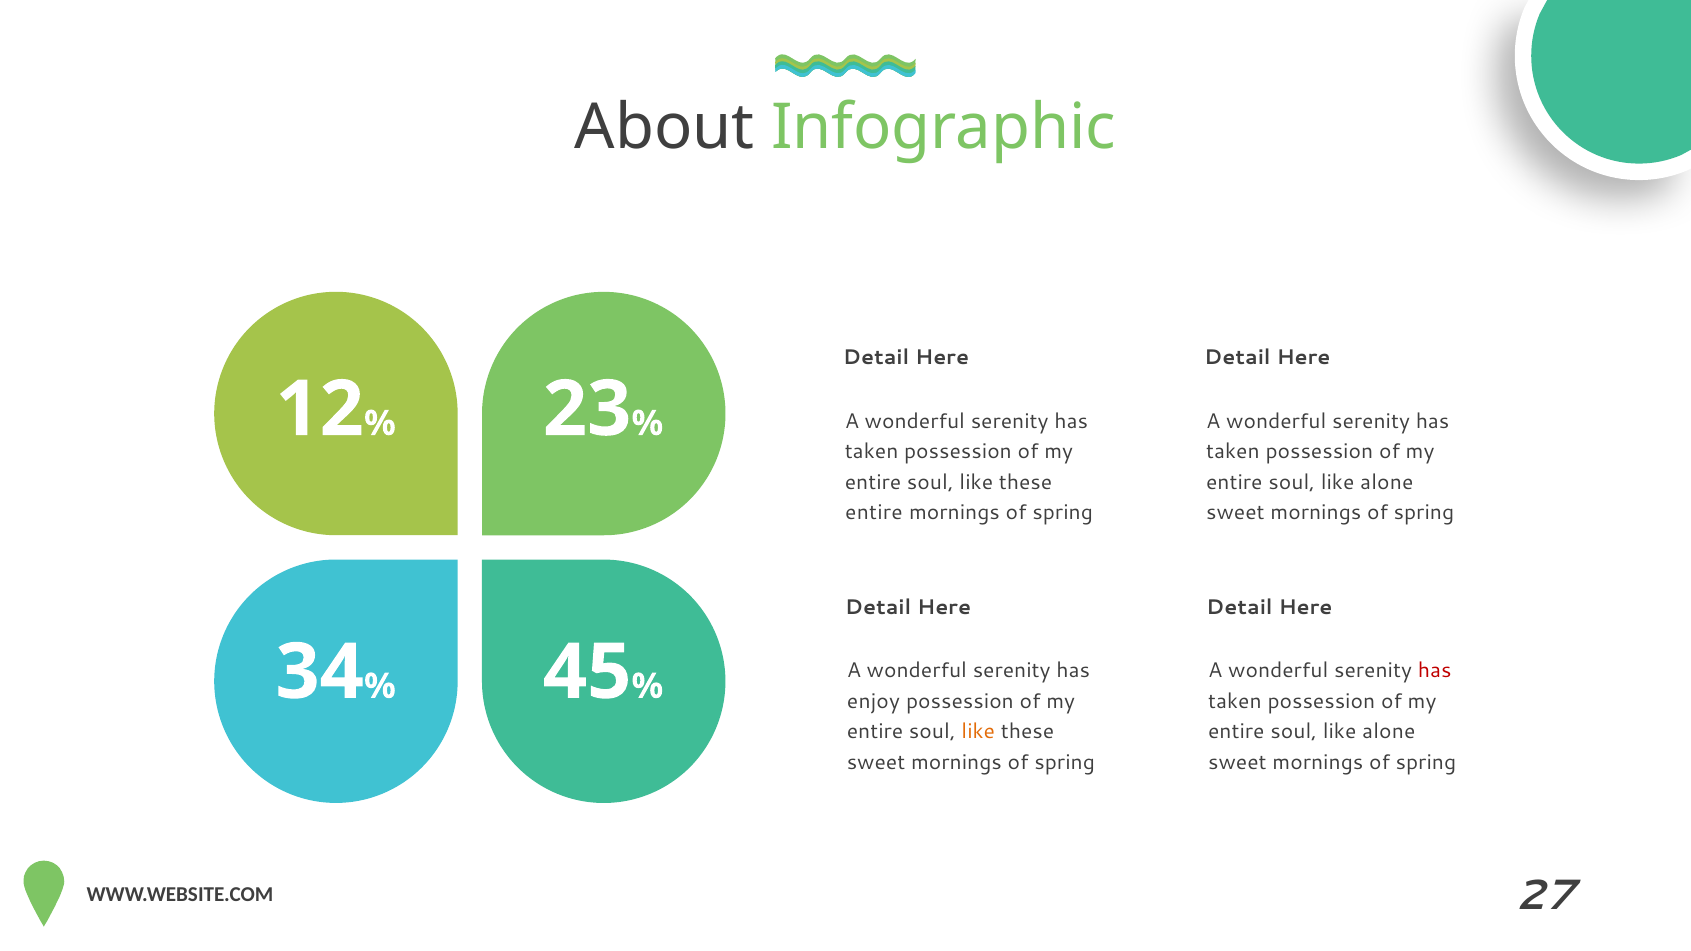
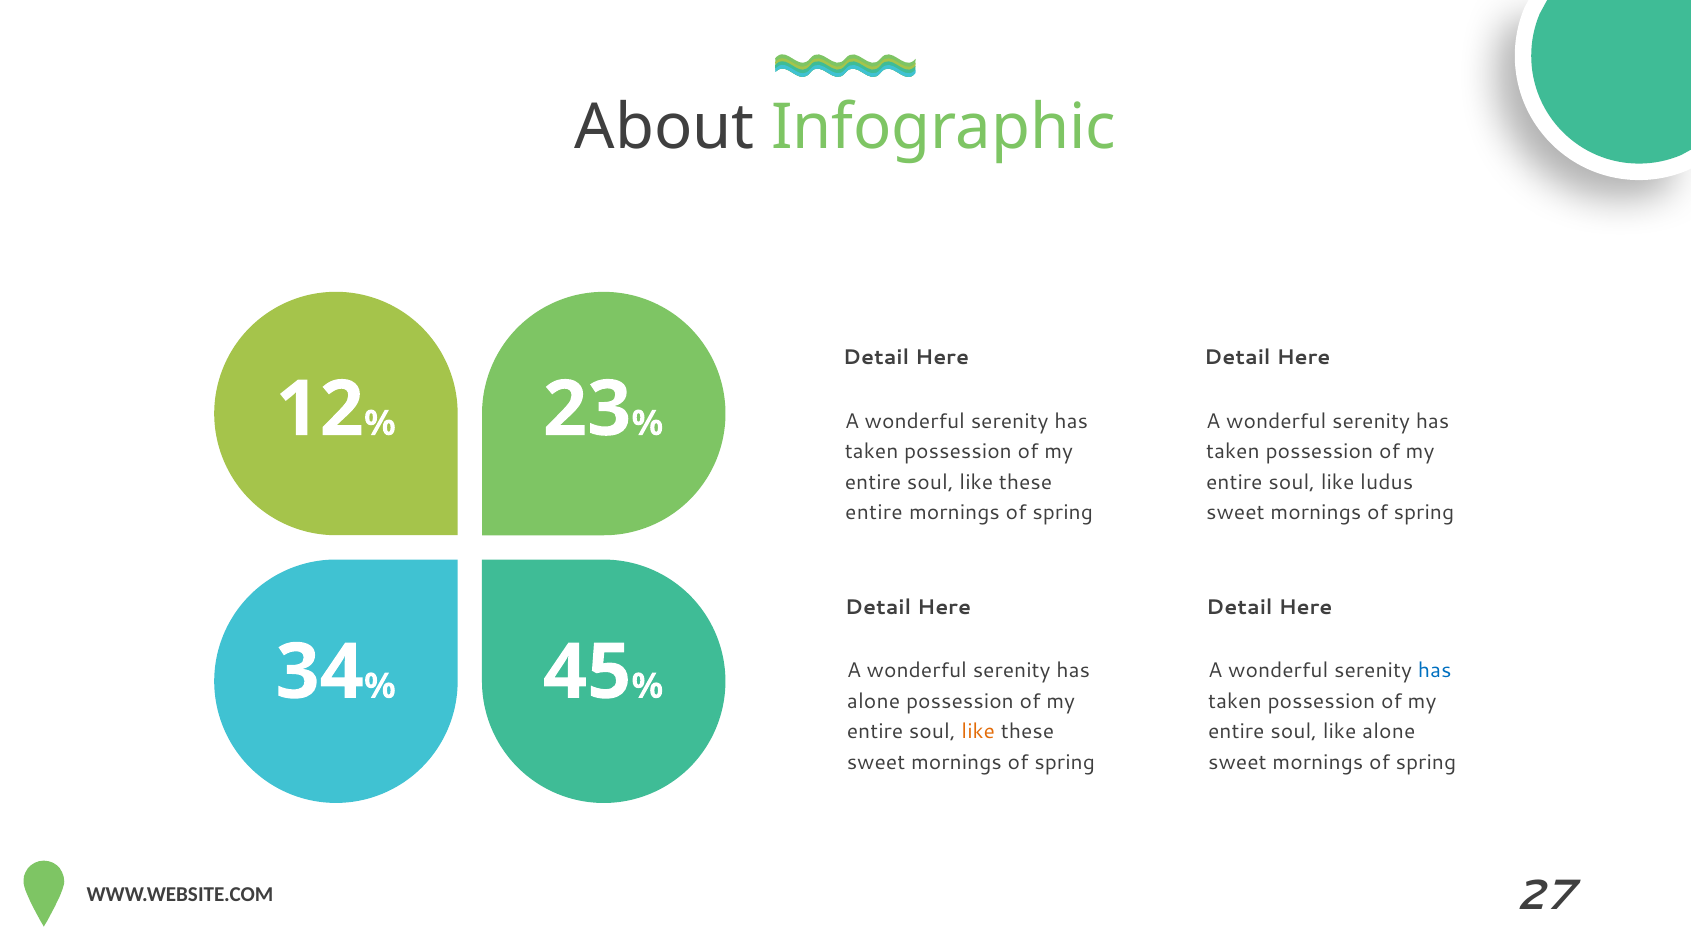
alone: alone -> ludus (1387, 482)
has colour: red -> blue (1435, 671)
enjoy: enjoy -> alone (874, 702)
